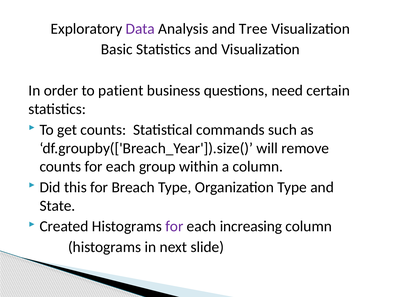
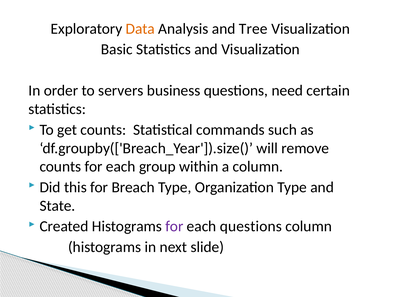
Data colour: purple -> orange (140, 29)
patient: patient -> servers (121, 91)
each increasing: increasing -> questions (251, 226)
